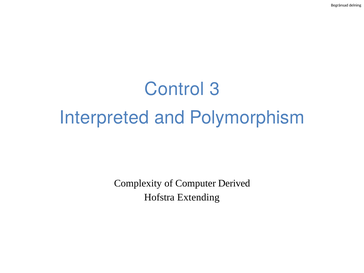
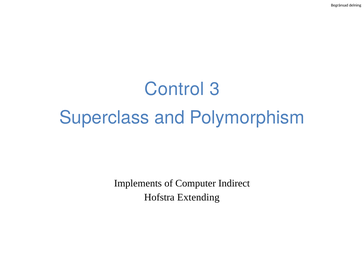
Interpreted: Interpreted -> Superclass (104, 118)
Complexity: Complexity -> Implements (138, 183)
Derived: Derived -> Indirect (234, 183)
